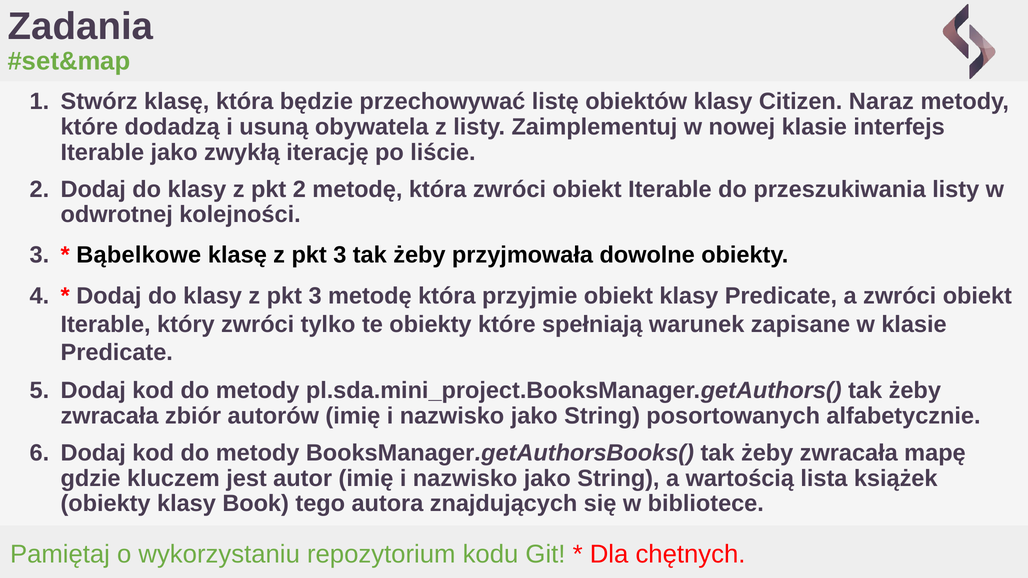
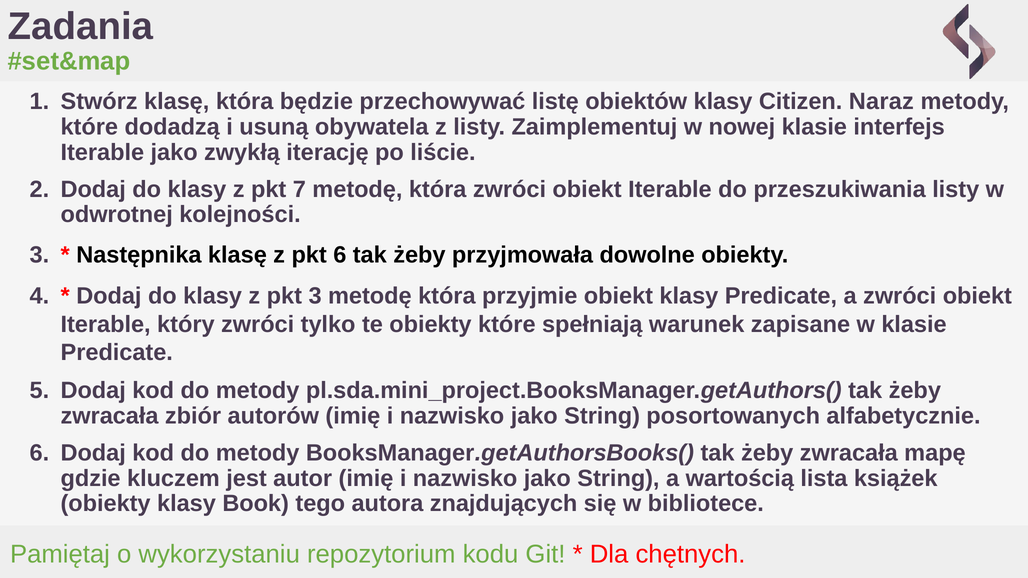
pkt 2: 2 -> 7 (299, 189)
Bąbelkowe: Bąbelkowe -> Następnika (139, 255)
klasę z pkt 3: 3 -> 6 (340, 255)
